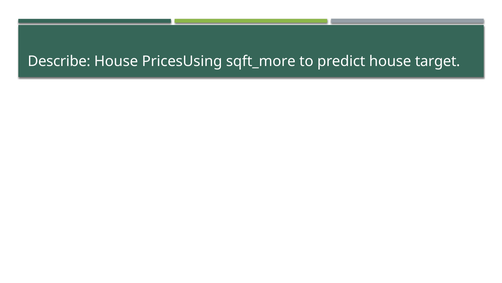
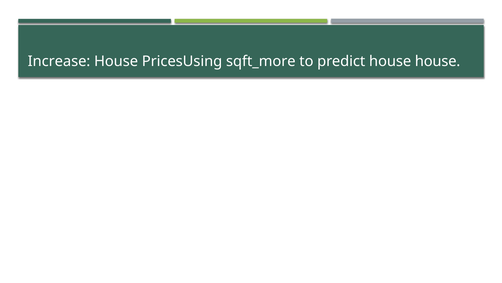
Describe: Describe -> Increase (59, 61)
house target: target -> house (438, 61)
